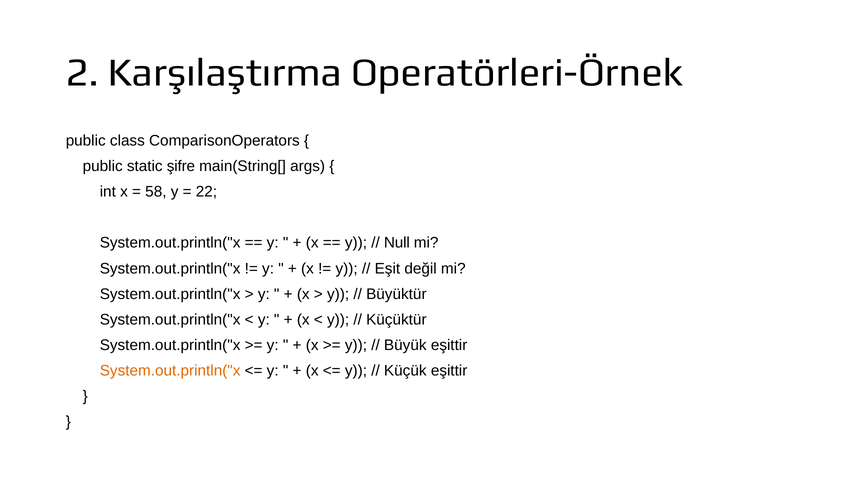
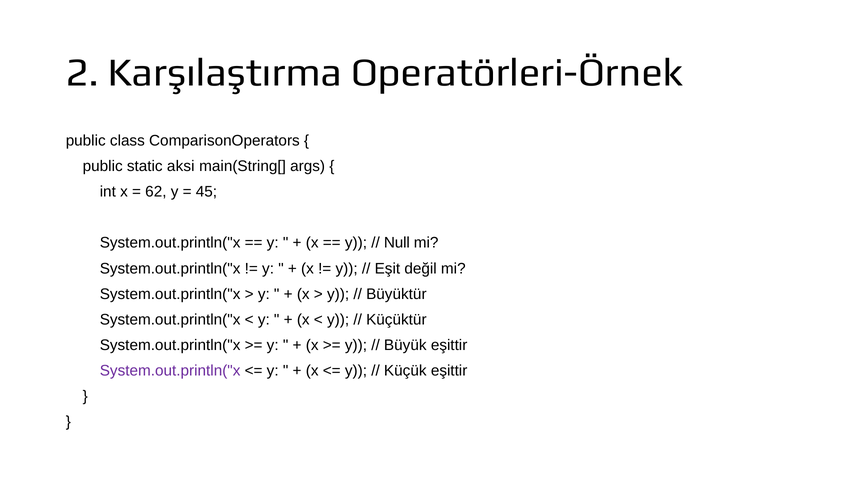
şifre: şifre -> aksi (181, 166)
58: 58 -> 62 (156, 192)
22: 22 -> 45 (206, 192)
System.out.println("x colour: orange -> purple (170, 370)
